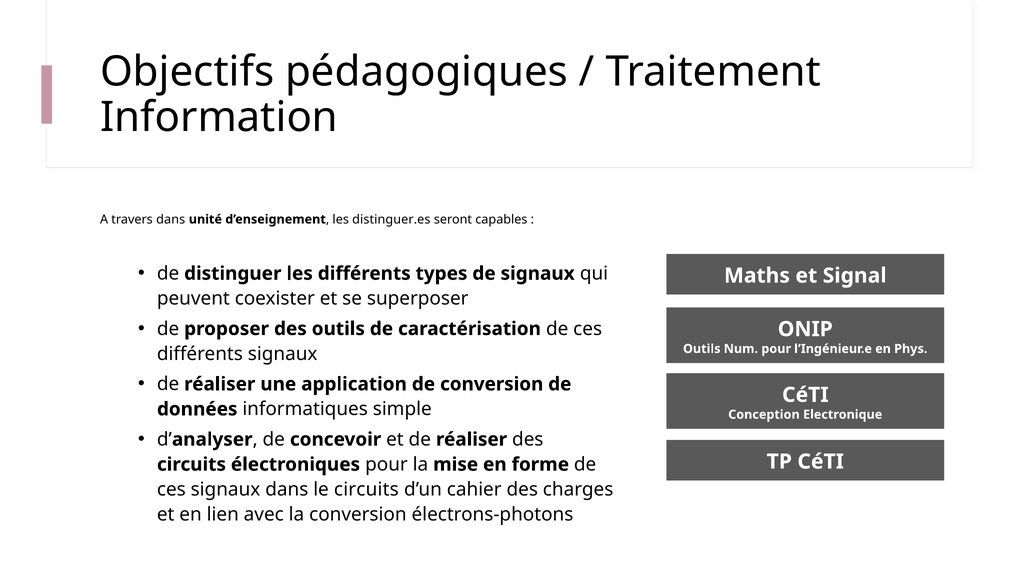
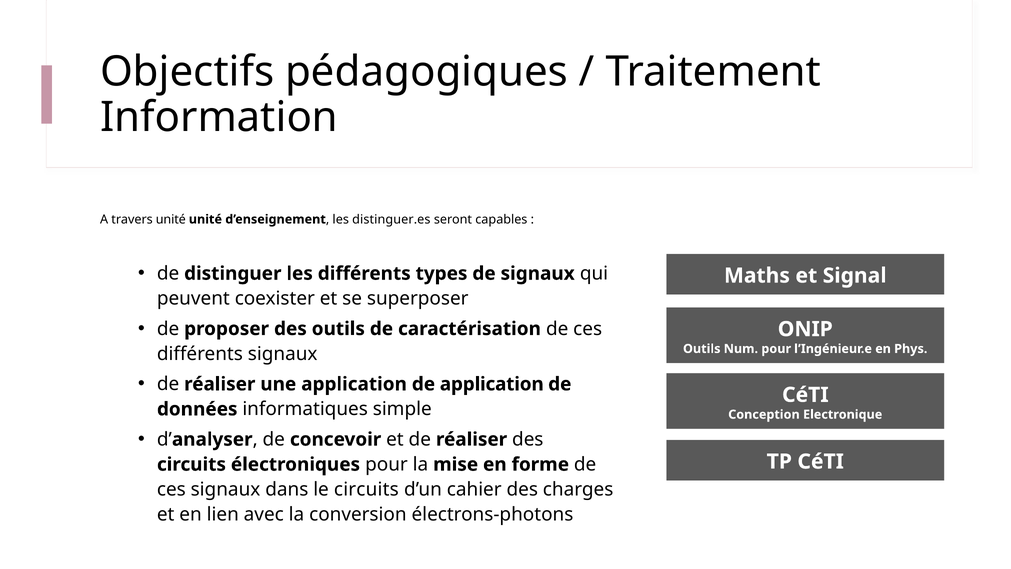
travers dans: dans -> unité (171, 219)
de conversion: conversion -> application (492, 384)
